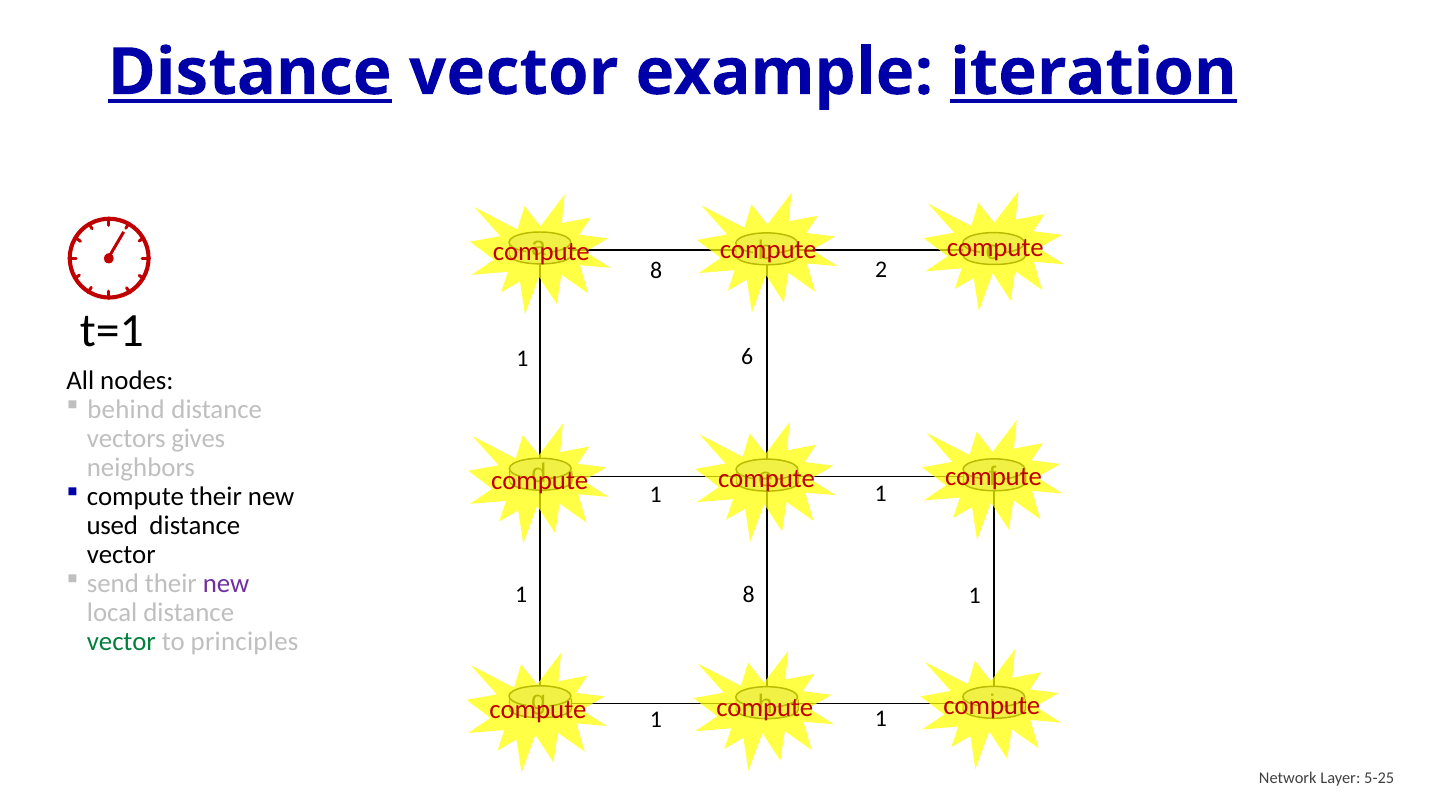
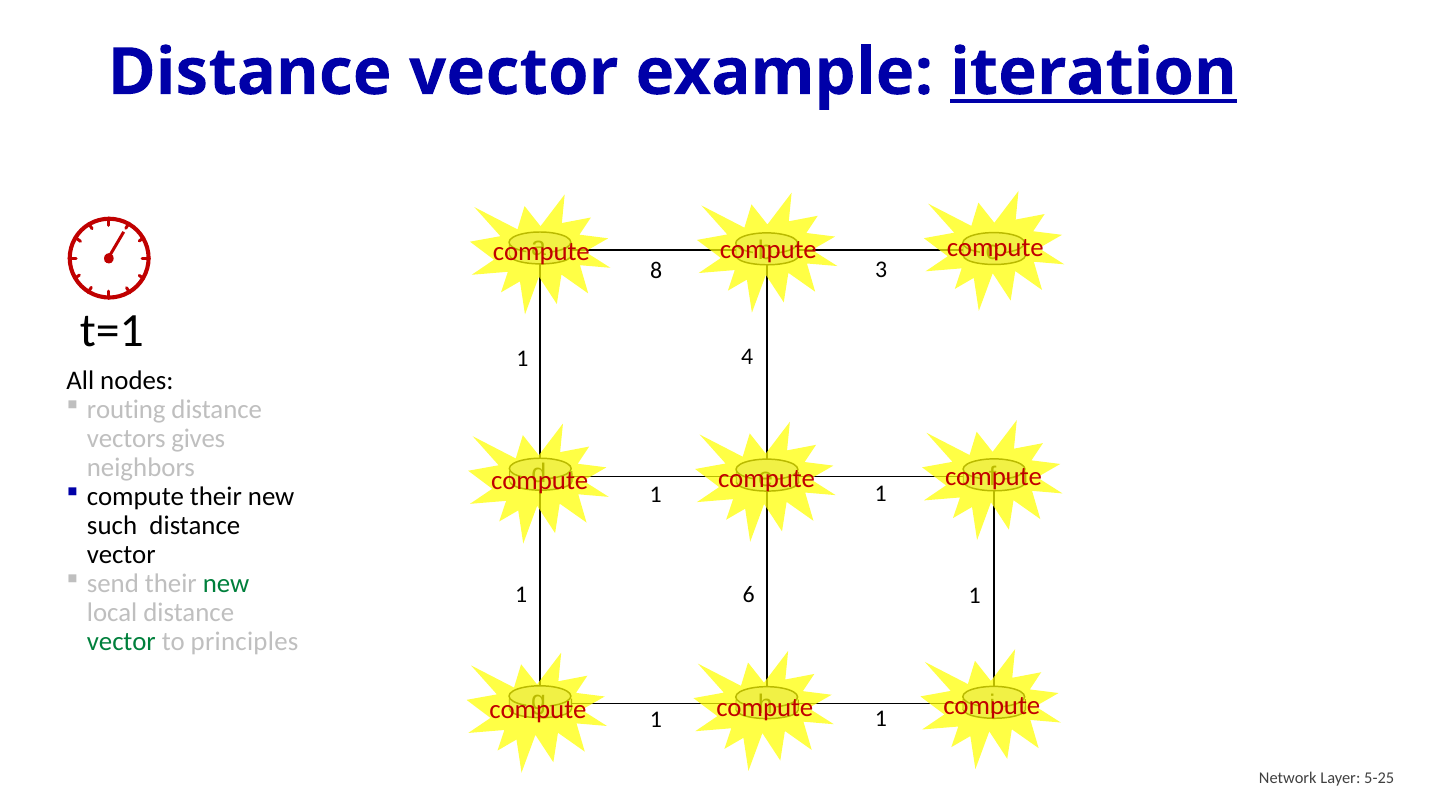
Distance underline: present -> none (250, 73)
2: 2 -> 3 (881, 270)
6: 6 -> 4 (747, 357)
behind: behind -> routing (126, 410)
used: used -> such (112, 526)
new colour: purple -> green (226, 584)
8: 8 -> 6 (749, 595)
